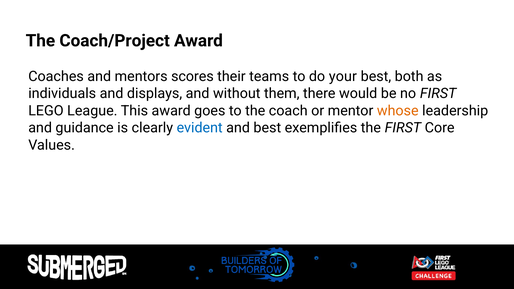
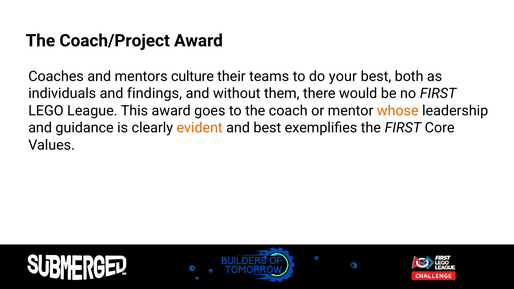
scores: scores -> culture (192, 76)
displays: displays -> findings (155, 94)
evident colour: blue -> orange (200, 128)
